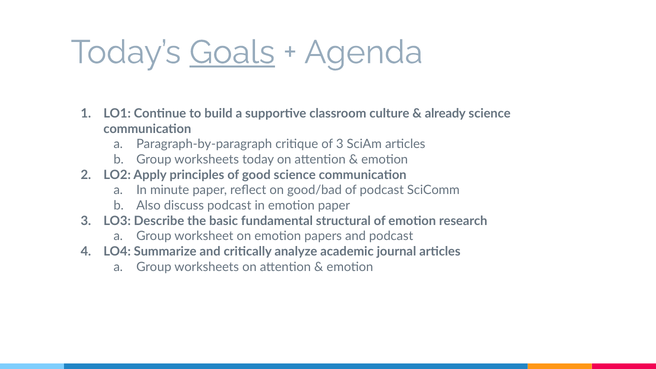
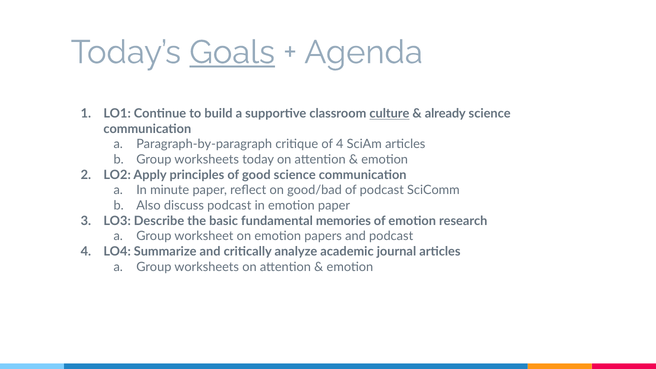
culture underline: none -> present (389, 114)
of 3: 3 -> 4 (340, 144)
structural: structural -> memories (343, 221)
